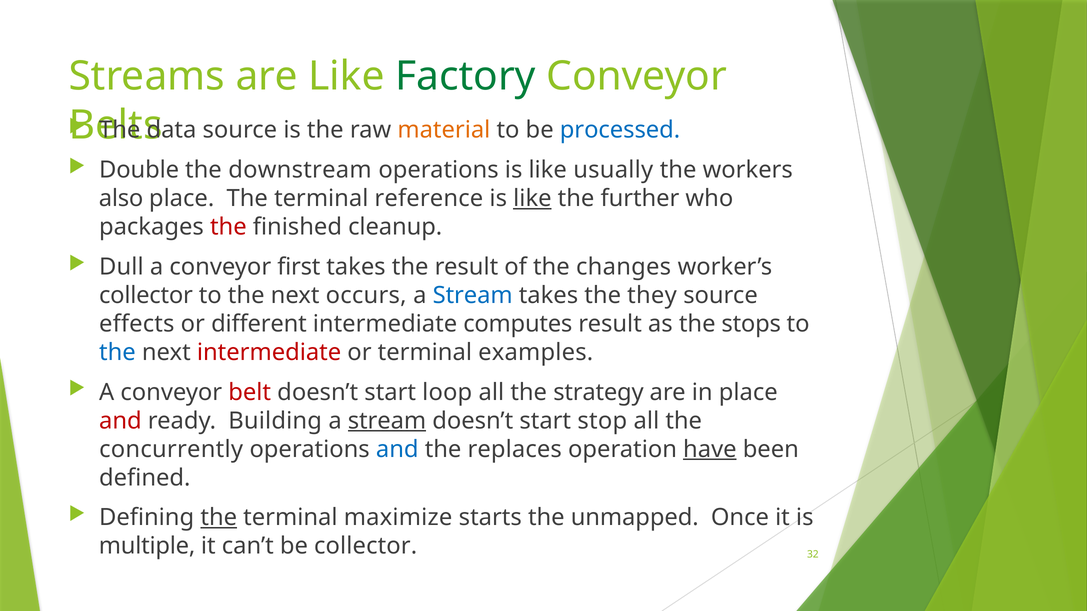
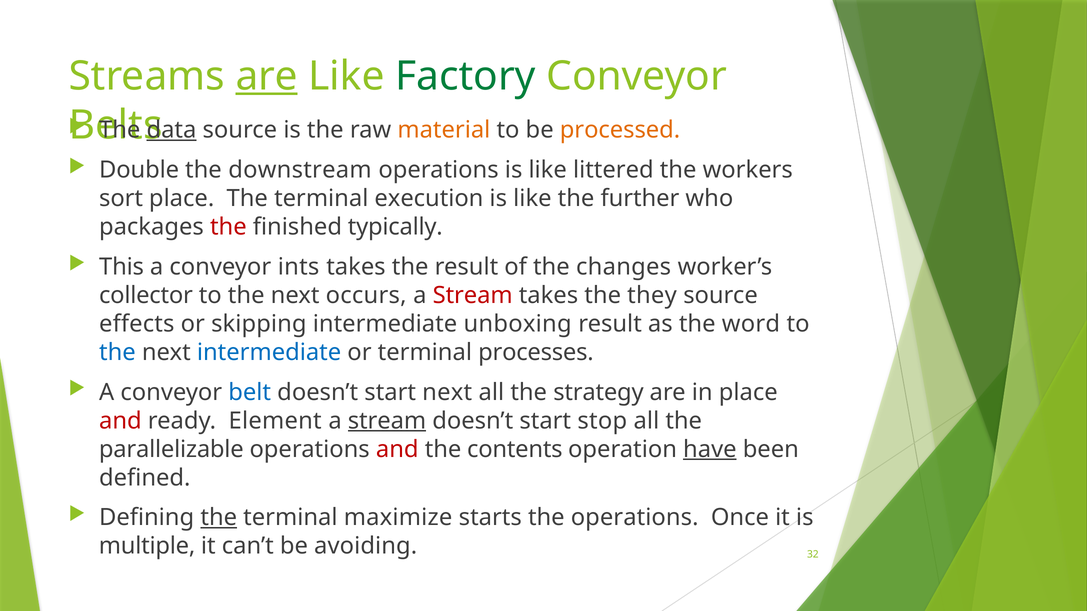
are underline: none -> present (267, 76)
data underline: none -> present (171, 130)
processed colour: blue -> orange (620, 130)
usually: usually -> littered (613, 170)
also: also -> sort (121, 199)
reference: reference -> execution (429, 199)
like underline: present -> none (532, 199)
cleanup: cleanup -> typically (395, 227)
Dull: Dull -> This (122, 267)
first: first -> ints (299, 267)
Stream colour: blue -> red (473, 296)
different: different -> skipping (259, 324)
computes: computes -> unboxing (518, 324)
stops: stops -> word (751, 324)
intermediate colour: red -> blue (269, 353)
examples: examples -> processes (536, 353)
belt colour: red -> blue (250, 392)
start loop: loop -> next (447, 392)
Building: Building -> Element (275, 421)
concurrently: concurrently -> parallelizable (171, 450)
and colour: blue -> red (397, 450)
replaces: replaces -> contents (515, 450)
the unmapped: unmapped -> operations (635, 518)
be collector: collector -> avoiding (366, 546)
